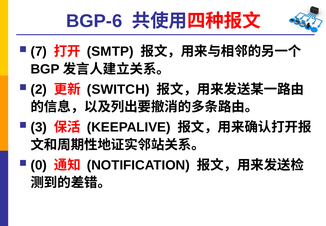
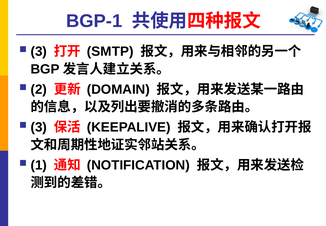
BGP-6: BGP-6 -> BGP-1 (94, 21)
7: 7 -> 3 (39, 51)
SWITCH: SWITCH -> DOMAIN (118, 89)
0: 0 -> 1 (39, 165)
